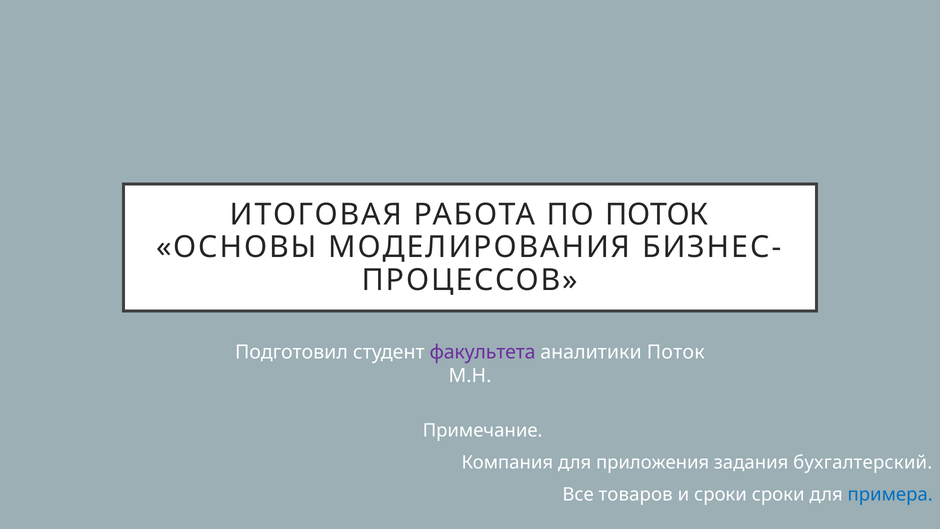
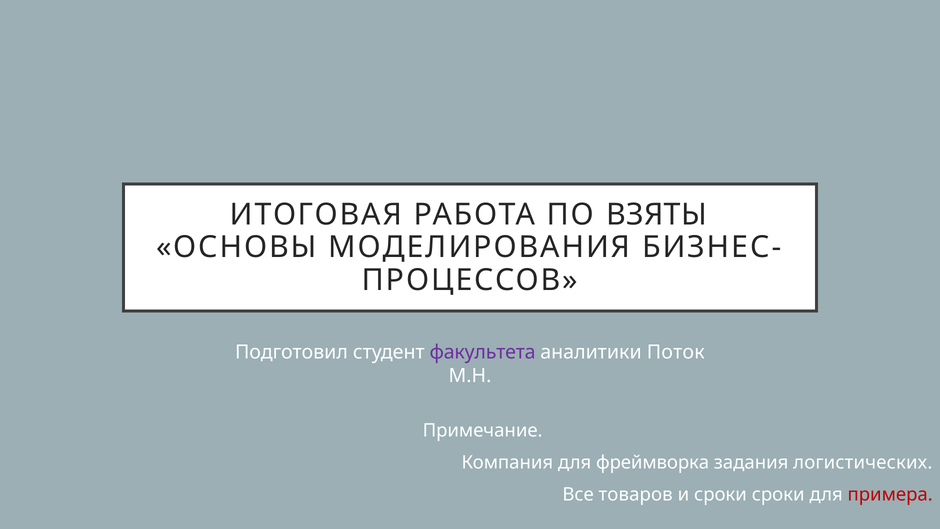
ПО ПОТОК: ПОТОК -> ВЗЯТЫ (657, 214)
приложения: приложения -> фреймворка (653, 462)
бухгалтерский: бухгалтерский -> логистических (863, 462)
примера colour: blue -> red (890, 494)
